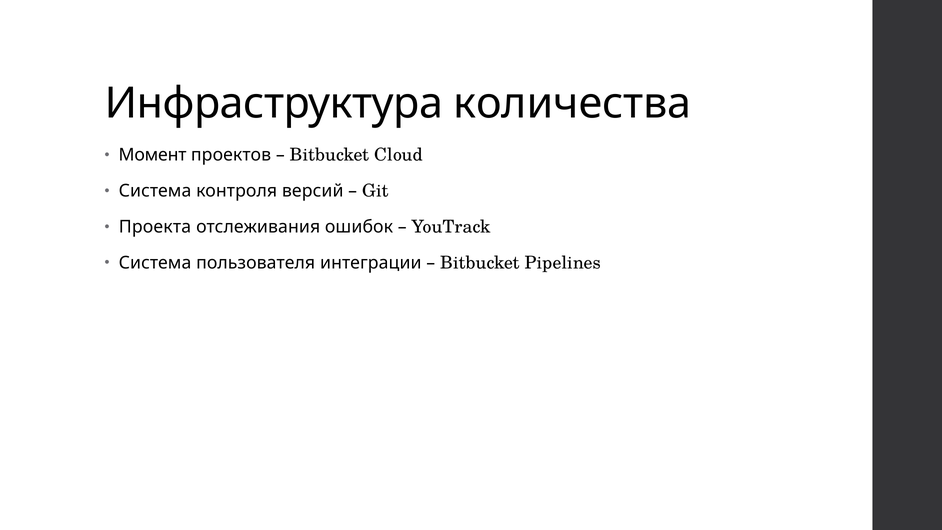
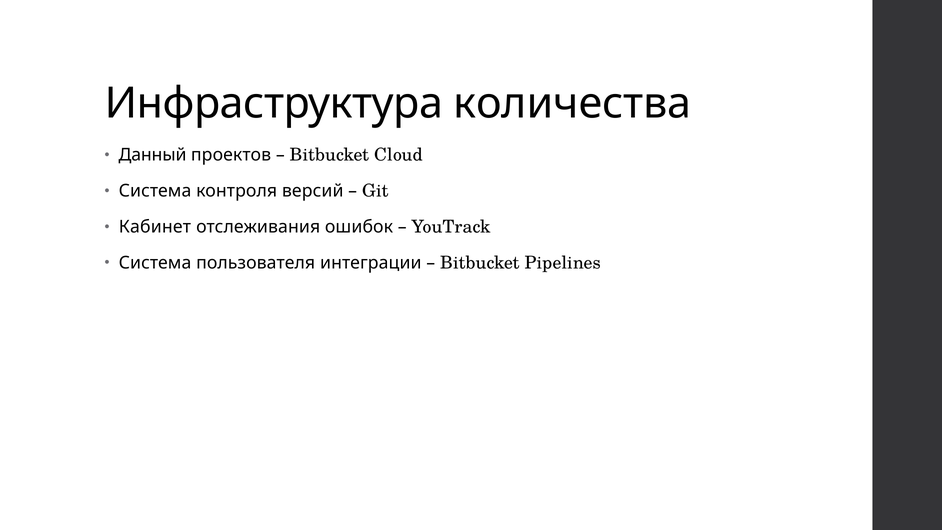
Момент: Момент -> Данный (153, 155)
Проекта: Проекта -> Кабинет (155, 227)
